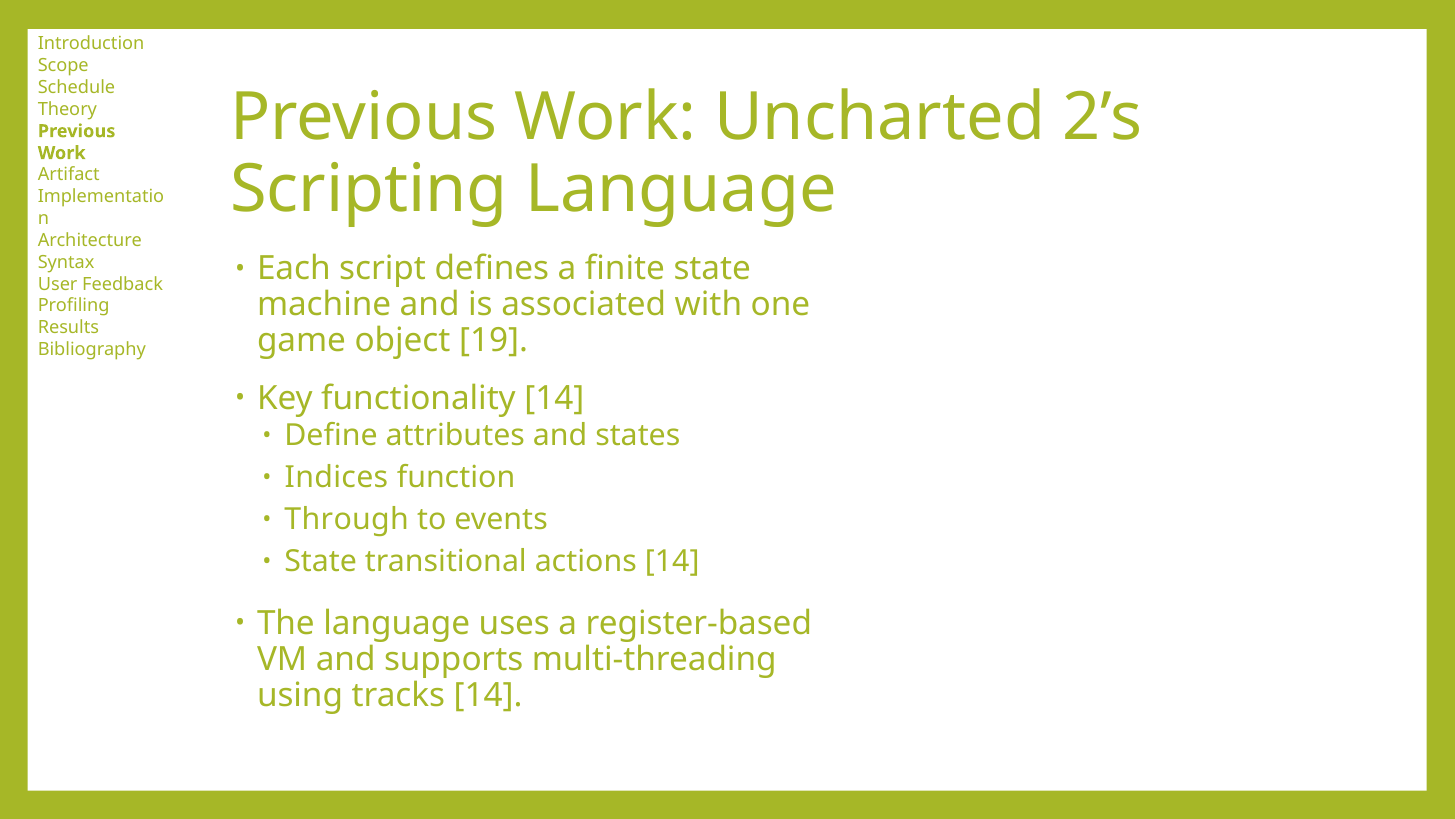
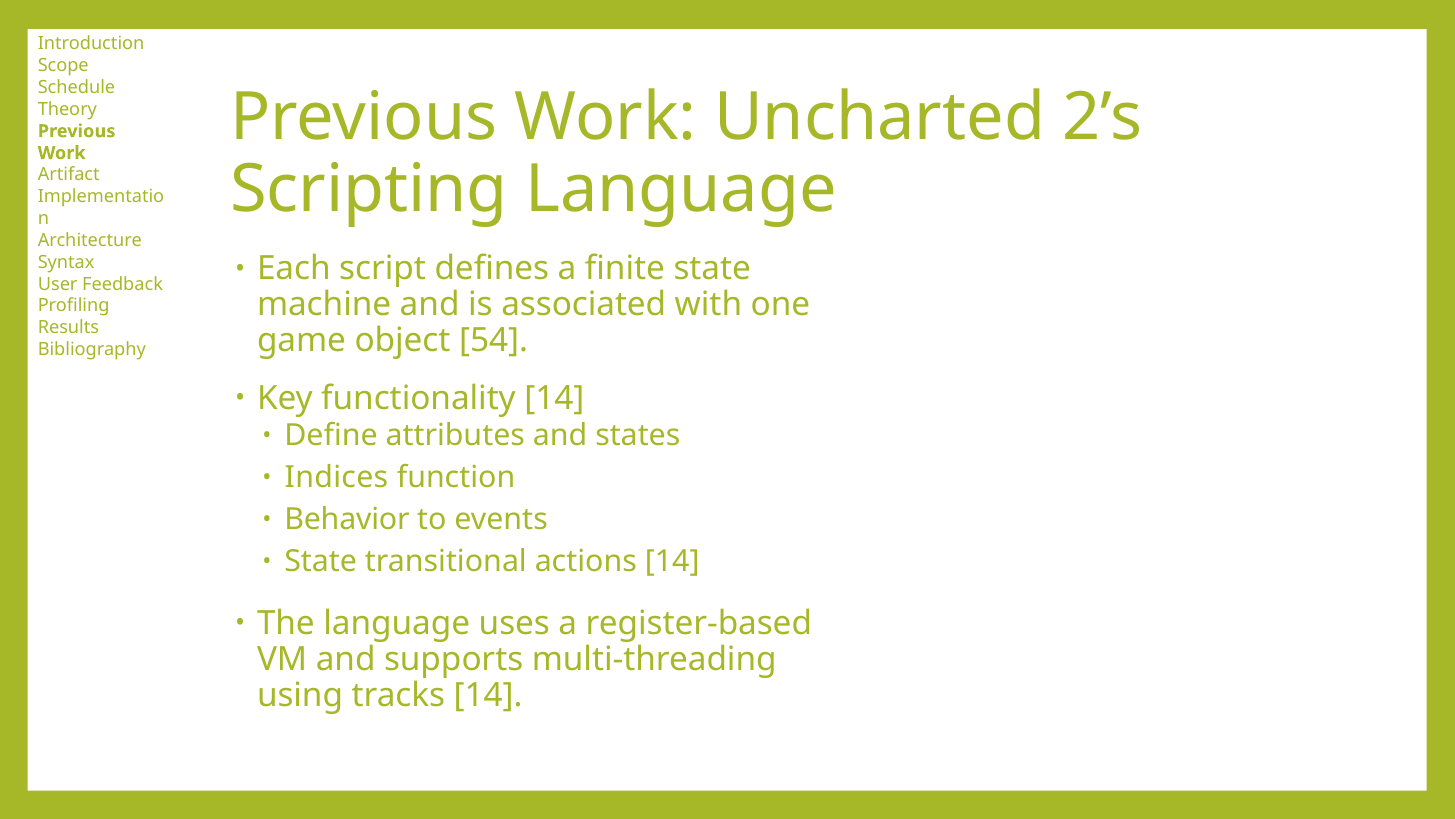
19: 19 -> 54 (494, 341)
Through: Through -> Behavior (347, 519)
